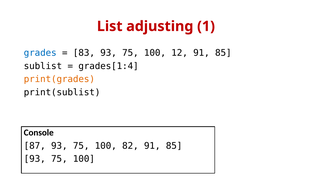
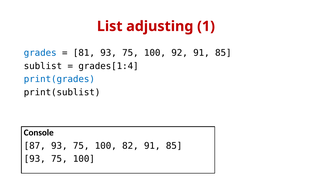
83: 83 -> 81 (84, 53)
12: 12 -> 92 (180, 53)
print(grades colour: orange -> blue (59, 79)
